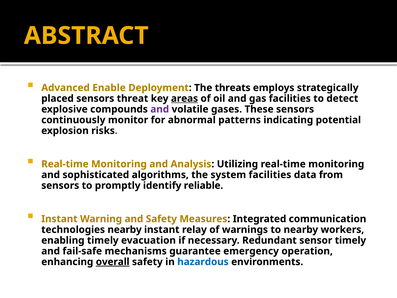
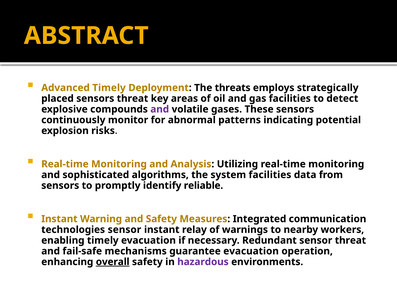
Advanced Enable: Enable -> Timely (109, 88)
areas underline: present -> none (184, 98)
technologies nearby: nearby -> sensor (124, 229)
sensor timely: timely -> threat (350, 240)
guarantee emergency: emergency -> evacuation (251, 251)
hazardous colour: blue -> purple (203, 262)
